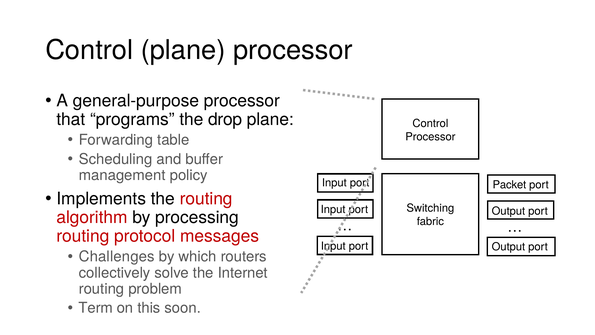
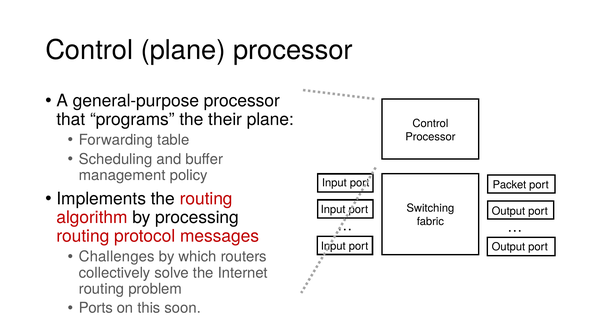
drop: drop -> their (225, 119)
Term: Term -> Ports (96, 308)
